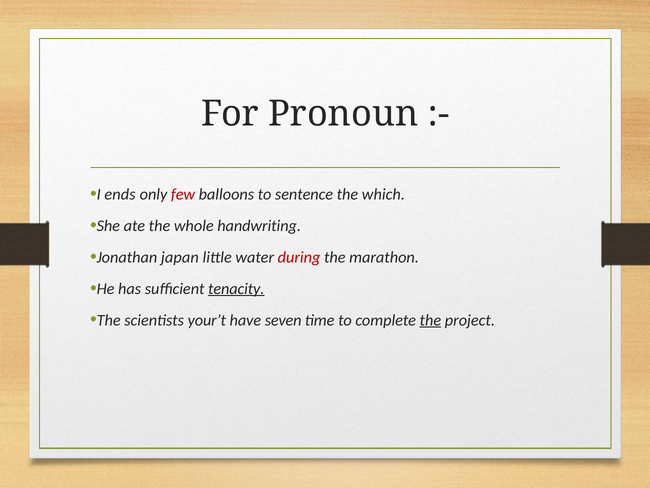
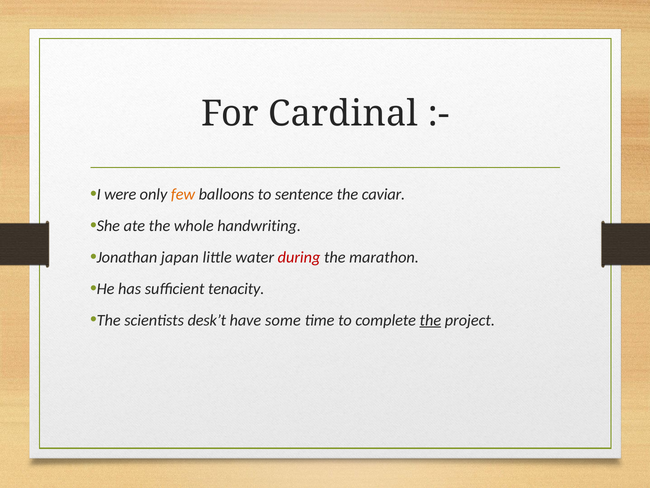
Pronoun: Pronoun -> Cardinal (343, 114)
ends: ends -> were (120, 194)
few colour: red -> orange (183, 194)
which: which -> caviar (384, 194)
tenacity underline: present -> none (236, 288)
your’t: your’t -> desk’t (207, 320)
seven: seven -> some (283, 320)
